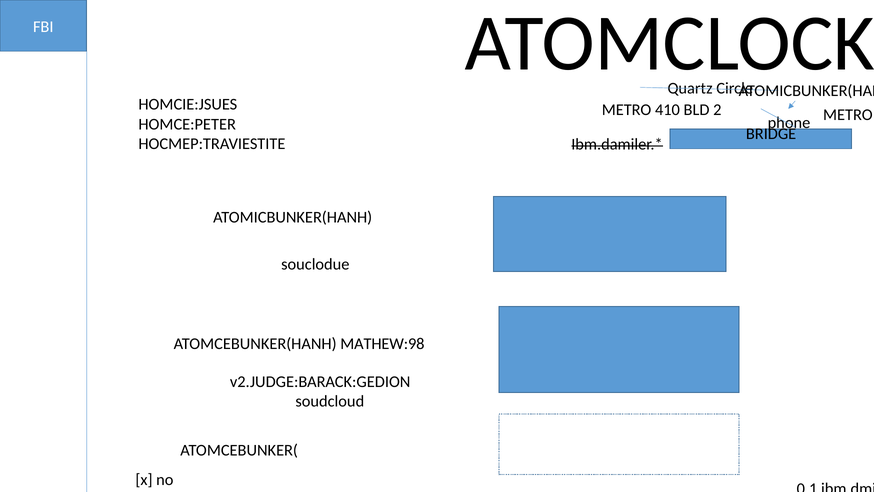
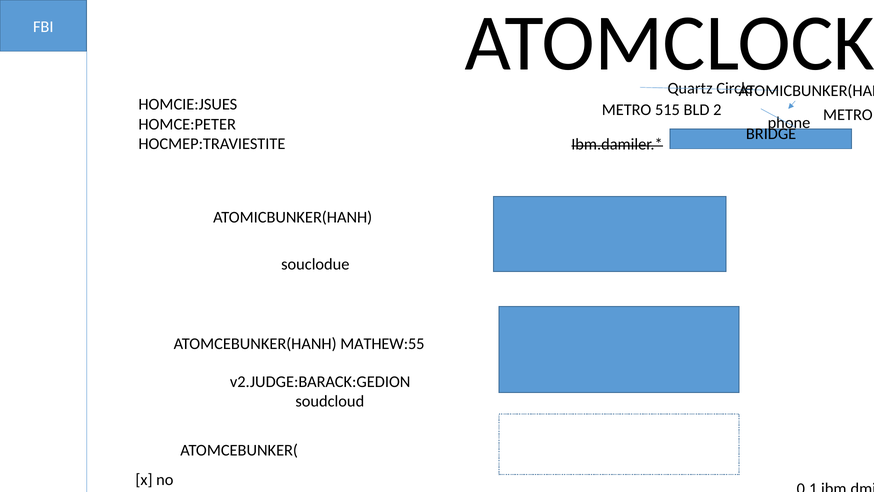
410: 410 -> 515 (667, 110)
MATHEW:98: MATHEW:98 -> MATHEW:55 (382, 343)
